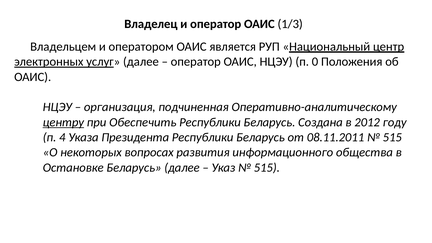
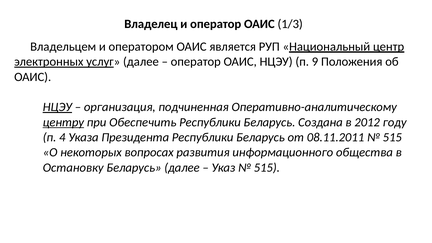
0: 0 -> 9 (315, 62)
НЦЭУ underline: none -> present (57, 107)
Остановке: Остановке -> Остановку (73, 168)
